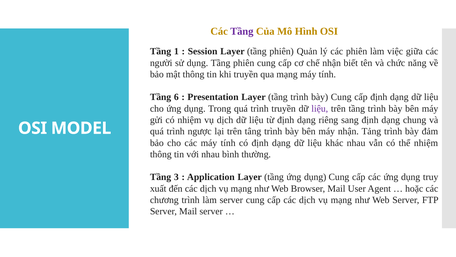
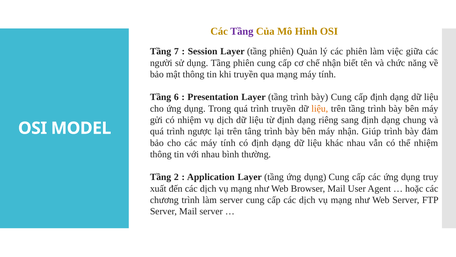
1: 1 -> 7 (176, 51)
liệu colour: purple -> orange (320, 108)
Tảng: Tảng -> Giúp (371, 131)
3: 3 -> 2 (176, 177)
